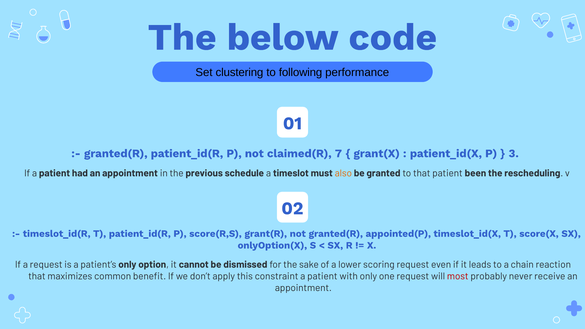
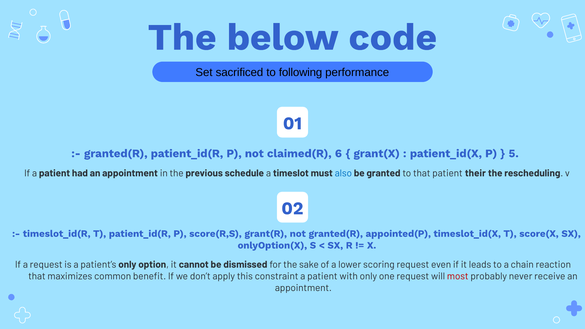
clustering: clustering -> sacrificed (239, 73)
7: 7 -> 6 (338, 153)
3: 3 -> 5 (514, 153)
also colour: orange -> blue (343, 173)
been: been -> their (475, 173)
